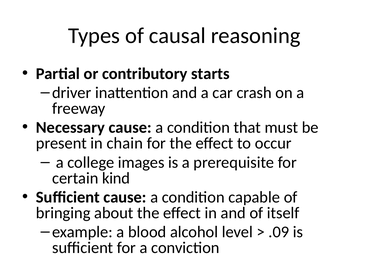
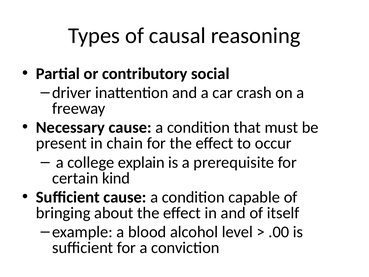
starts: starts -> social (210, 74)
images: images -> explain (141, 162)
.09: .09 -> .00 (279, 232)
